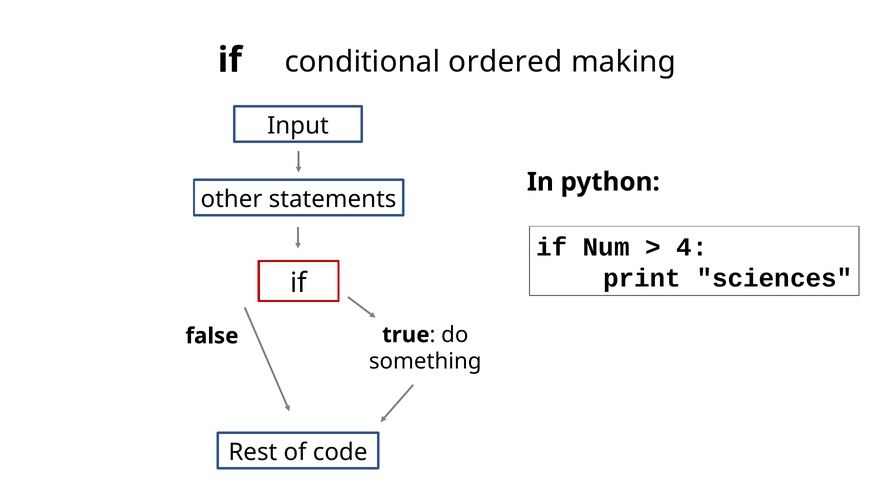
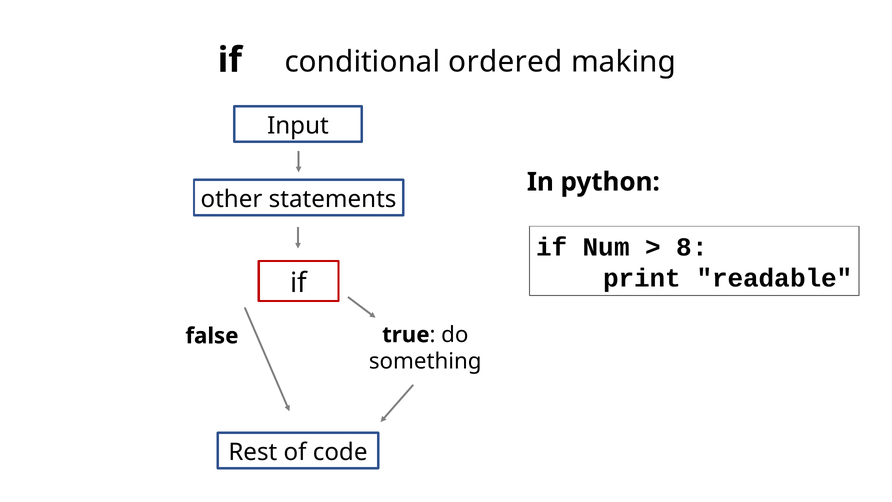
4: 4 -> 8 (692, 247)
sciences: sciences -> readable (774, 278)
